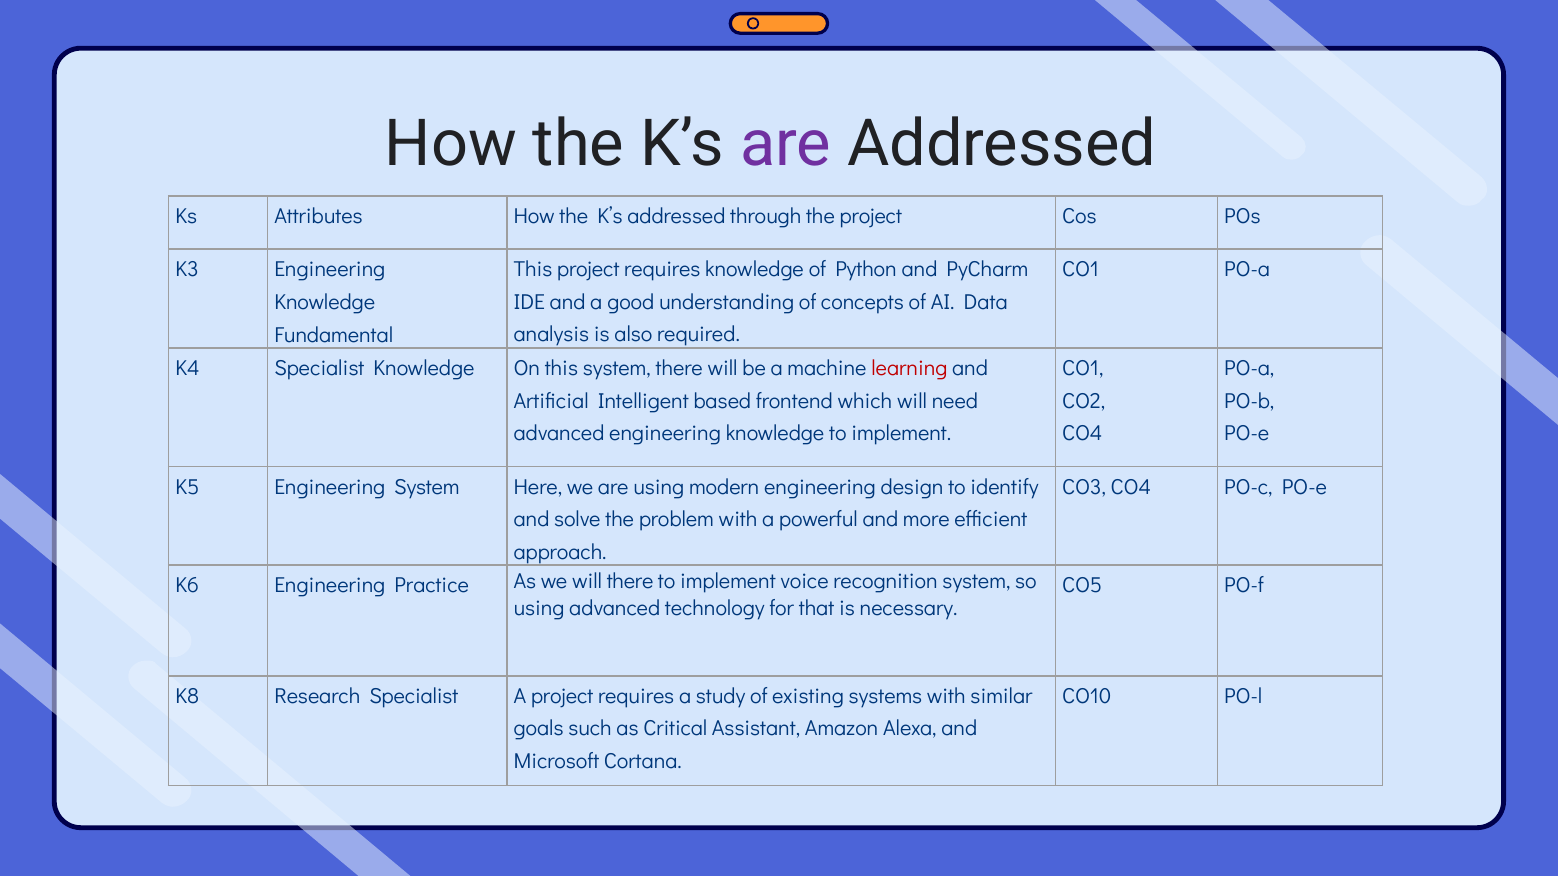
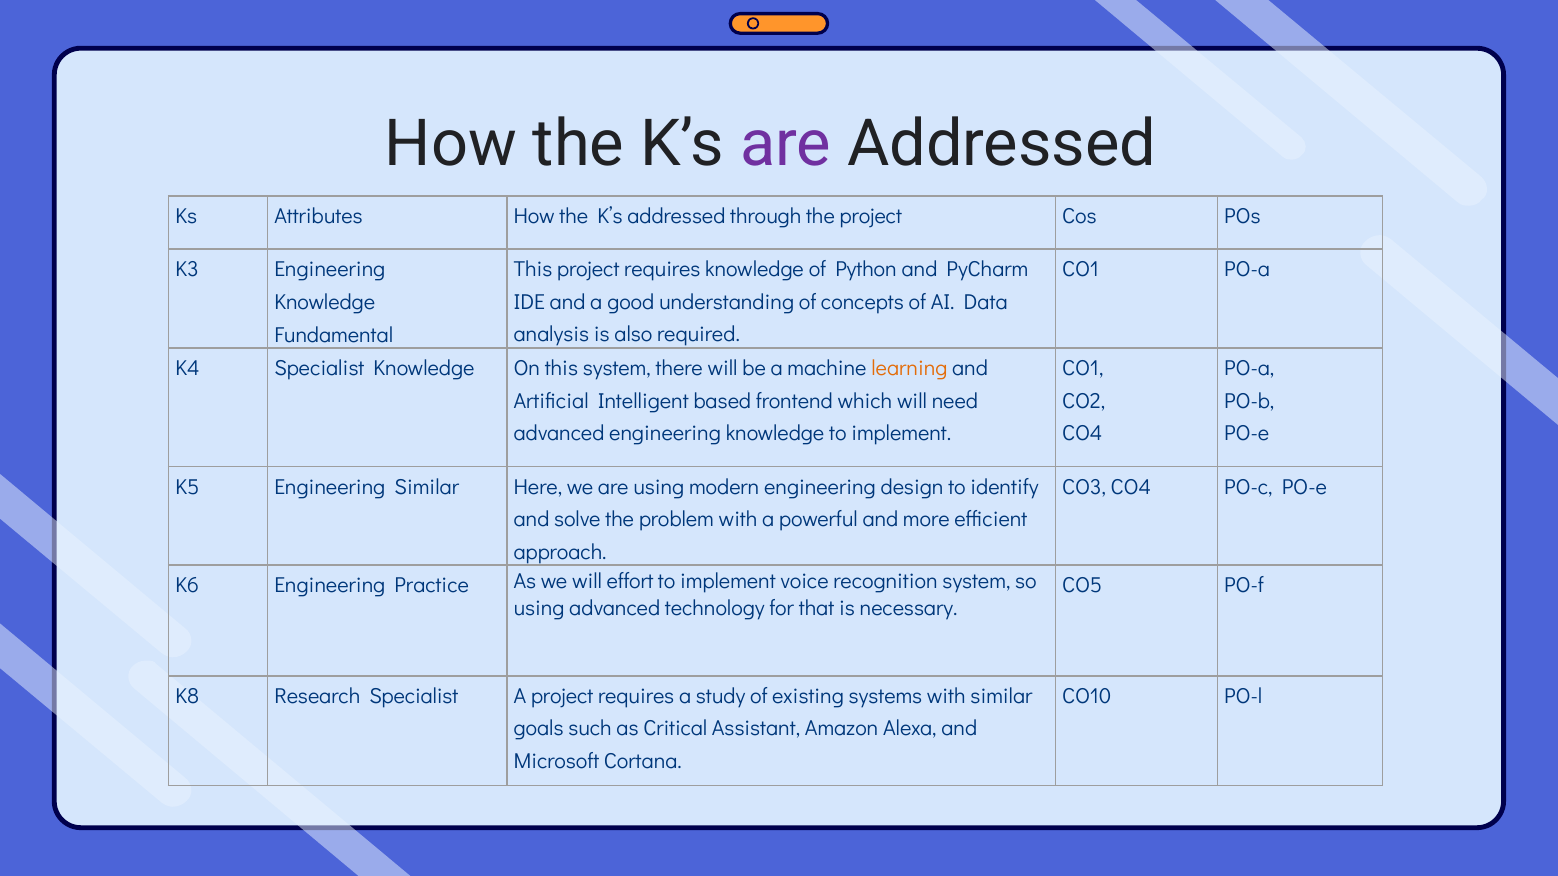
learning colour: red -> orange (909, 369)
Engineering System: System -> Similar (427, 487)
will there: there -> effort (630, 581)
